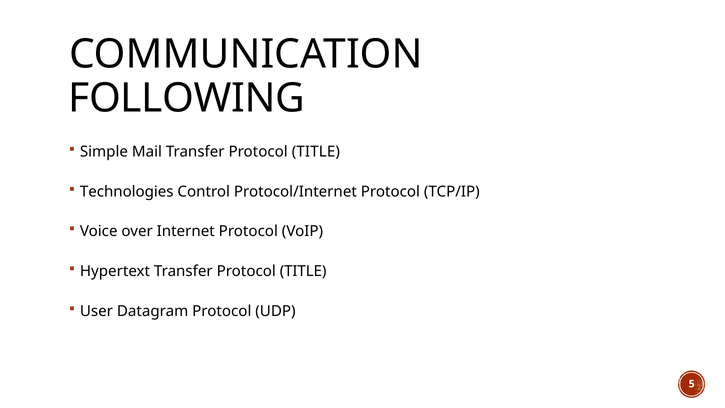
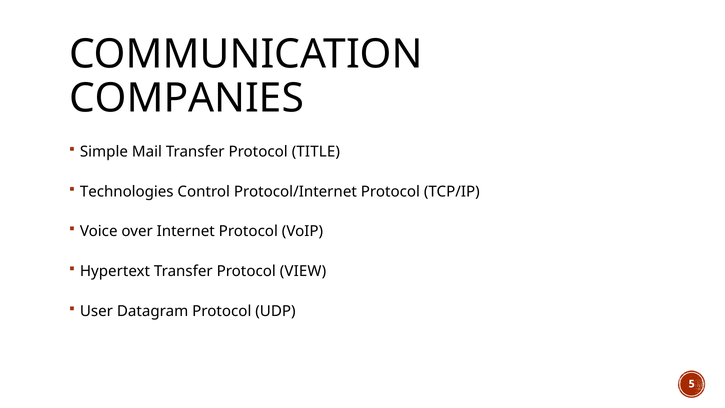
FOLLOWING: FOLLOWING -> COMPANIES (186, 98)
Hypertext Transfer Protocol TITLE: TITLE -> VIEW (303, 271)
